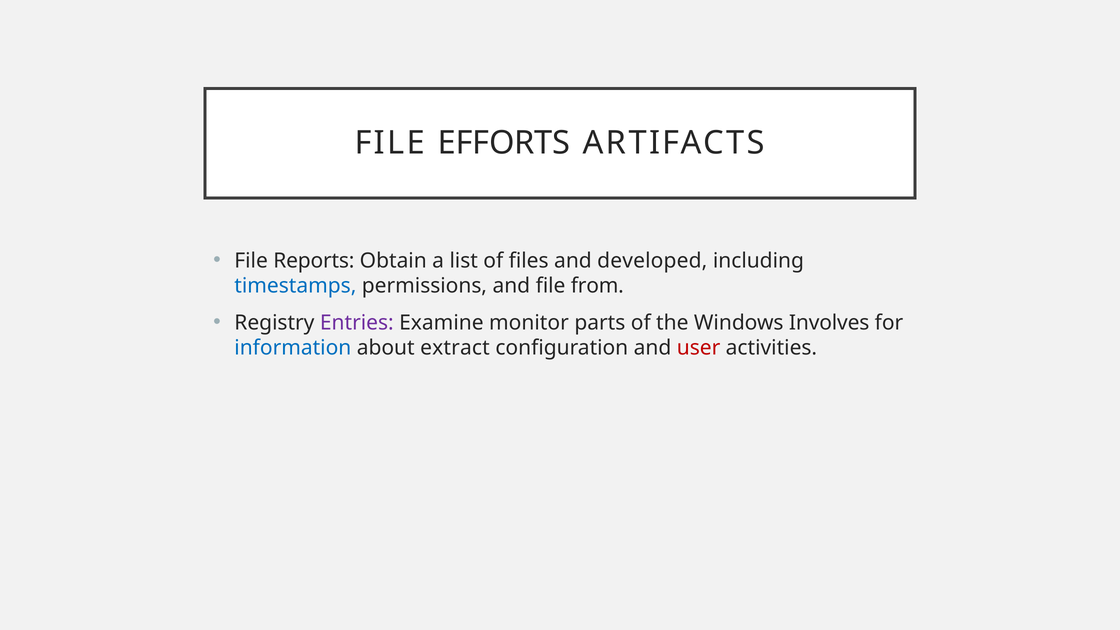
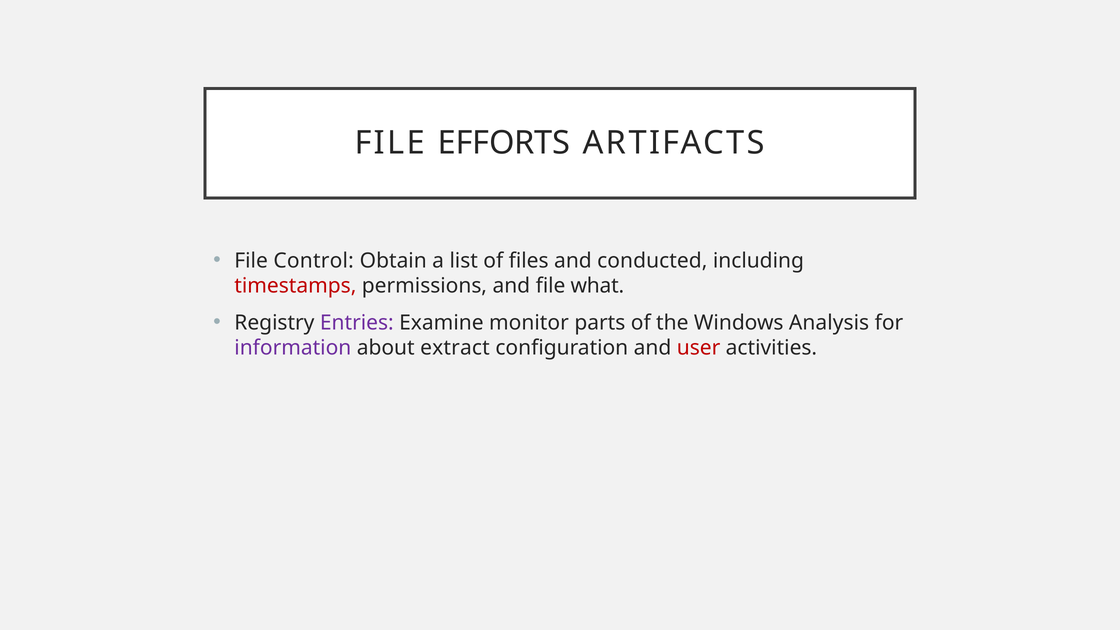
Reports: Reports -> Control (314, 261)
developed: developed -> conducted (652, 261)
timestamps colour: blue -> red (295, 286)
from: from -> what (597, 286)
Involves: Involves -> Analysis (829, 323)
information colour: blue -> purple (293, 348)
